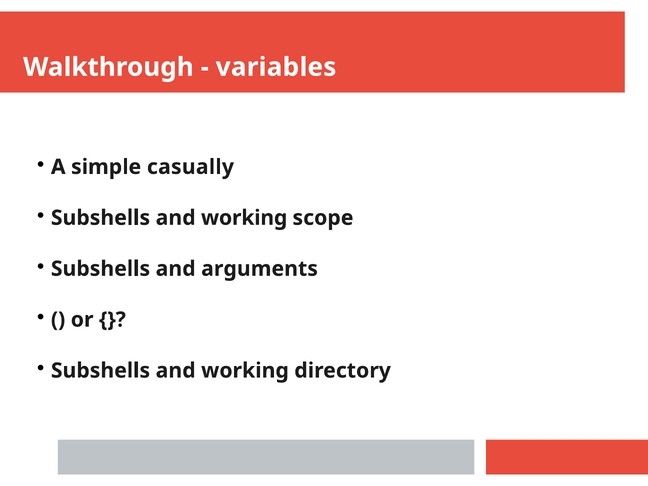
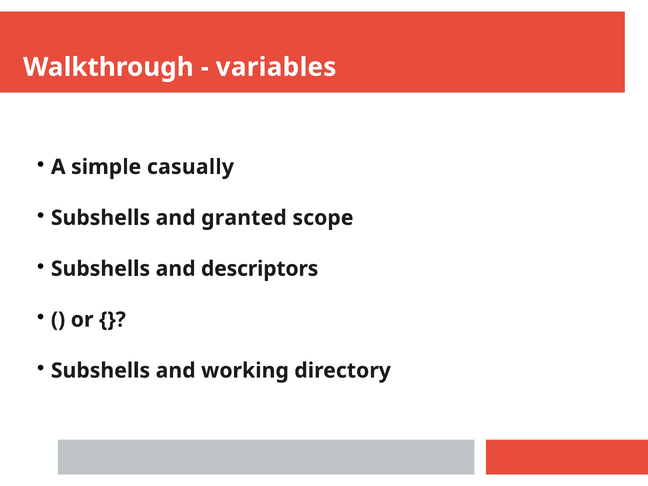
working: working -> granted (244, 218)
arguments: arguments -> descriptors (260, 269)
